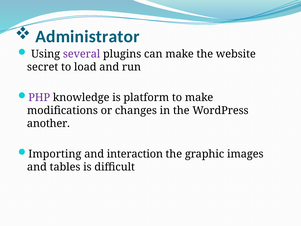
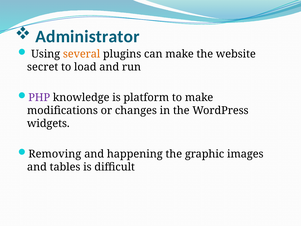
several colour: purple -> orange (82, 54)
another: another -> widgets (48, 123)
Importing: Importing -> Removing (55, 154)
interaction: interaction -> happening (135, 154)
